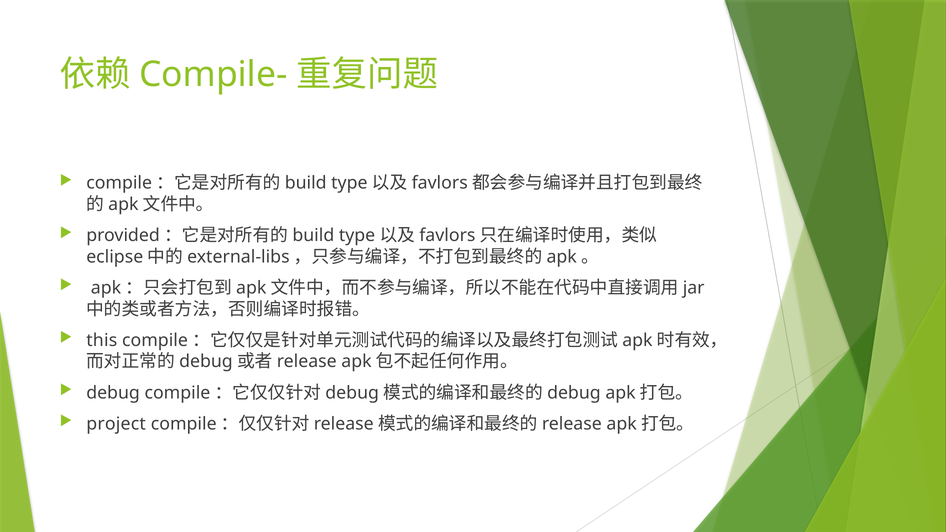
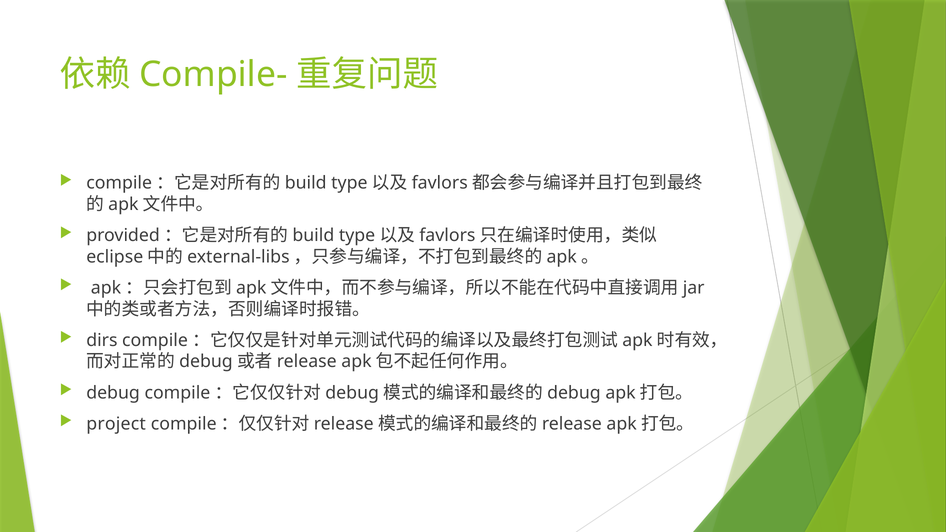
this: this -> dirs (102, 340)
